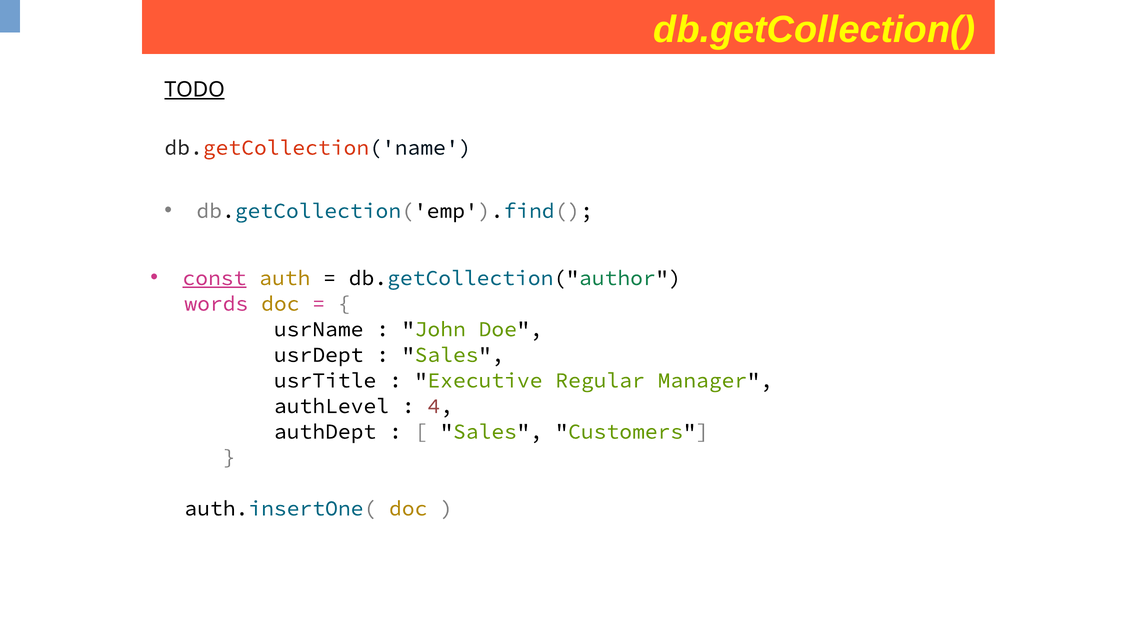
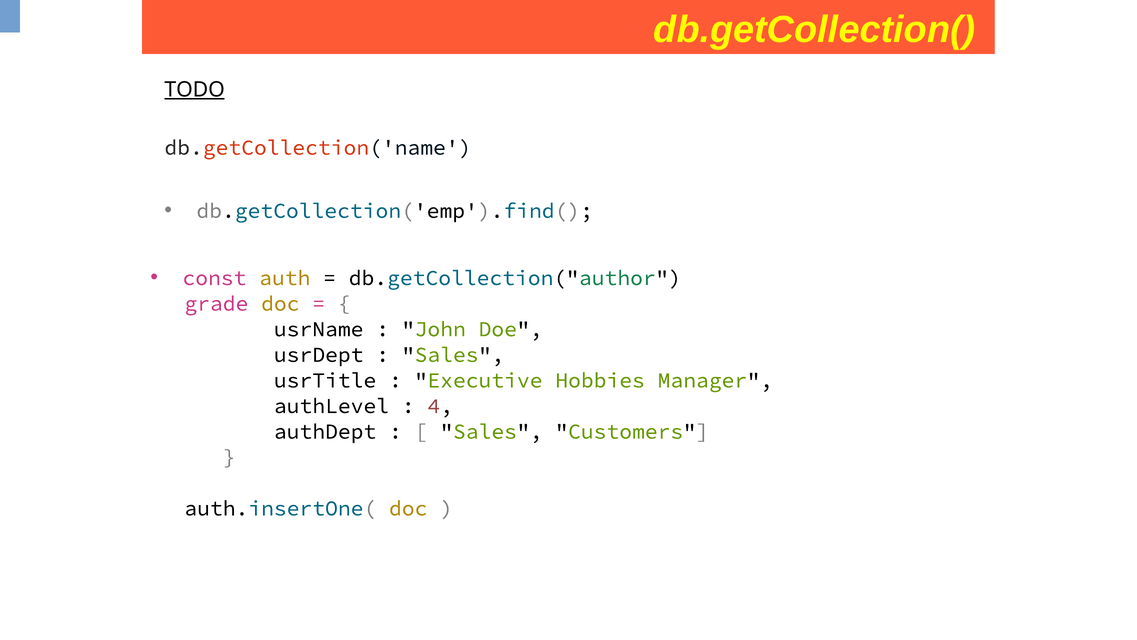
const underline: present -> none (214, 278)
words: words -> grade (216, 303)
Regular: Regular -> Hobbies (600, 380)
